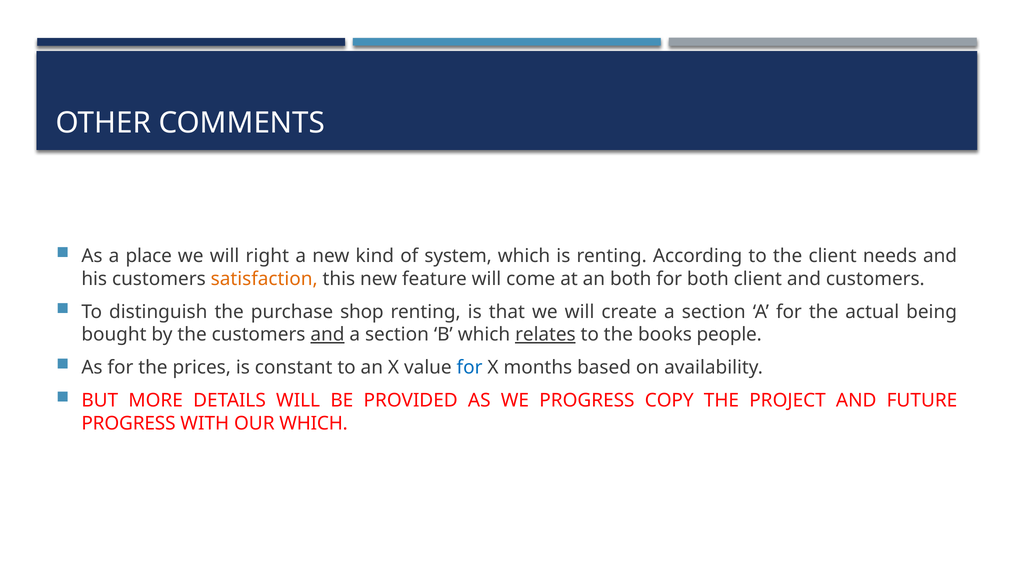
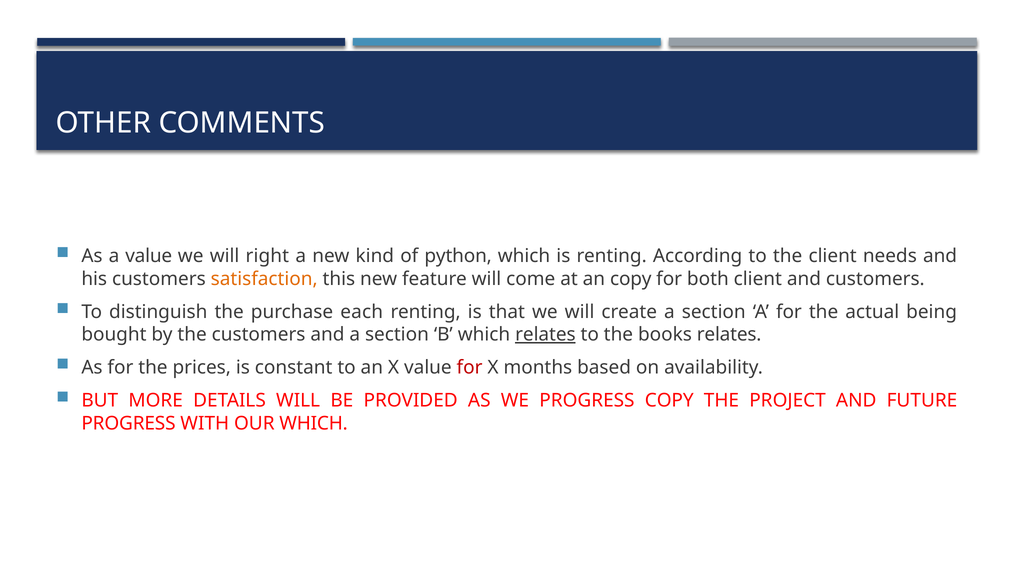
a place: place -> value (149, 256)
system: system -> python (458, 256)
an both: both -> copy (631, 279)
shop: shop -> each (362, 312)
and underline: present -> none (327, 335)
books people: people -> relates (729, 335)
for colour: blue -> red (470, 368)
